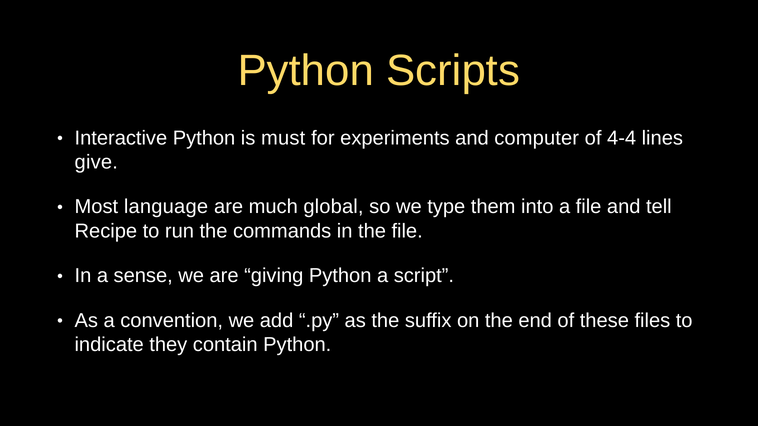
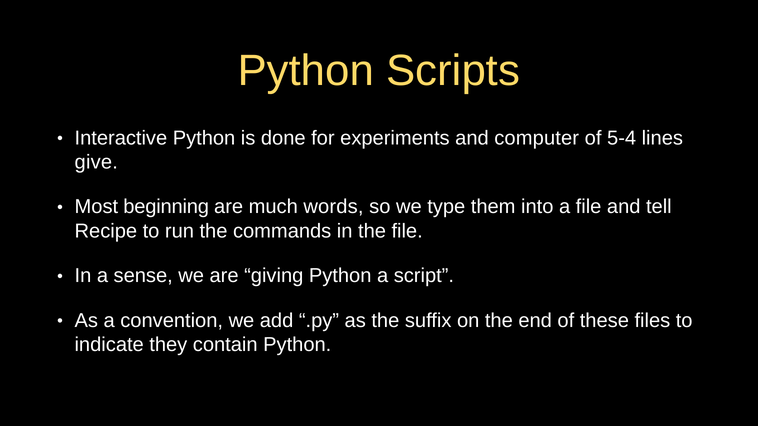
must: must -> done (283, 138)
4-4: 4-4 -> 5-4 (622, 138)
language: language -> beginning (166, 207)
global: global -> words (333, 207)
